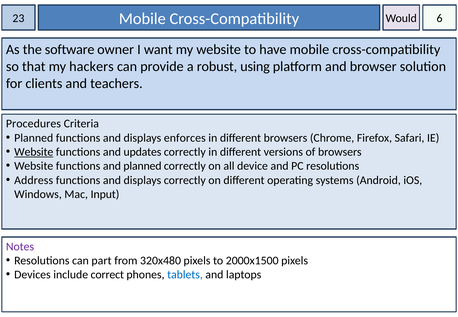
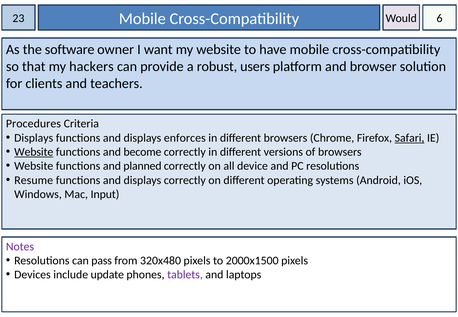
using: using -> users (255, 66)
Planned: Planned -> Displays (34, 138)
Safari underline: none -> present (410, 138)
updates: updates -> become (142, 152)
Address: Address -> Resume (34, 180)
part: part -> pass (102, 261)
correct: correct -> update (107, 275)
tablets colour: blue -> purple (185, 275)
